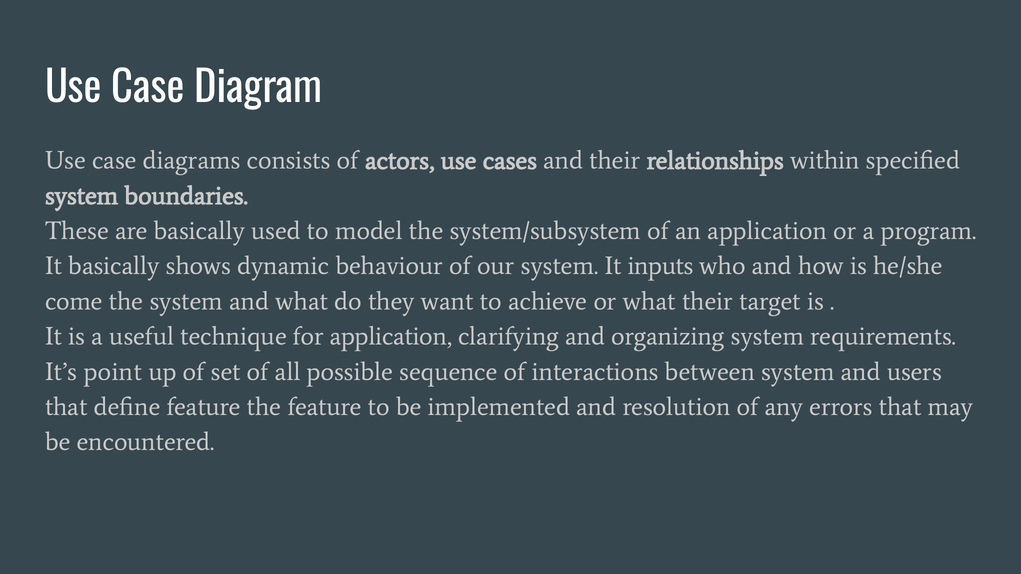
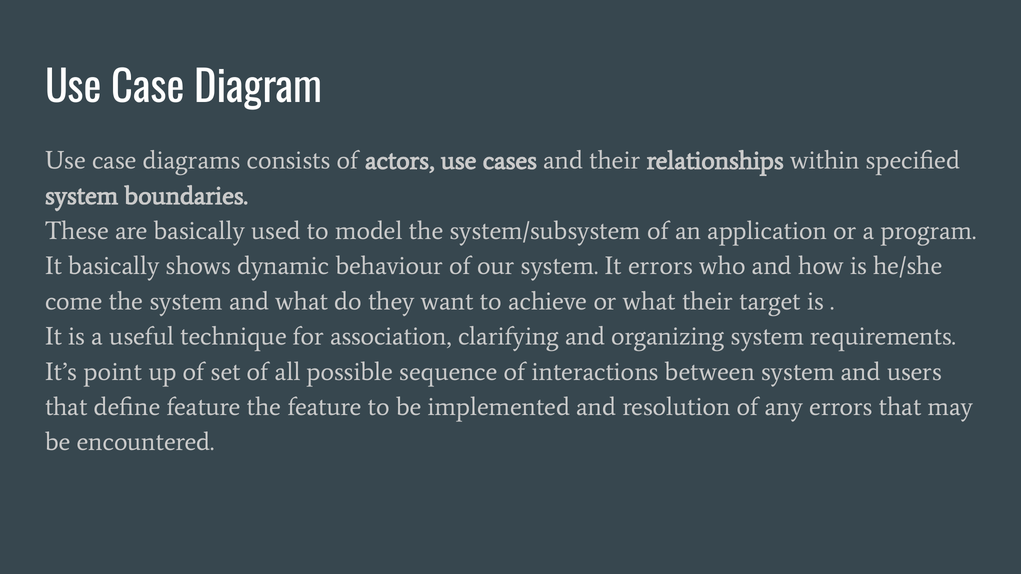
It inputs: inputs -> errors (660, 266)
for application: application -> association (391, 337)
